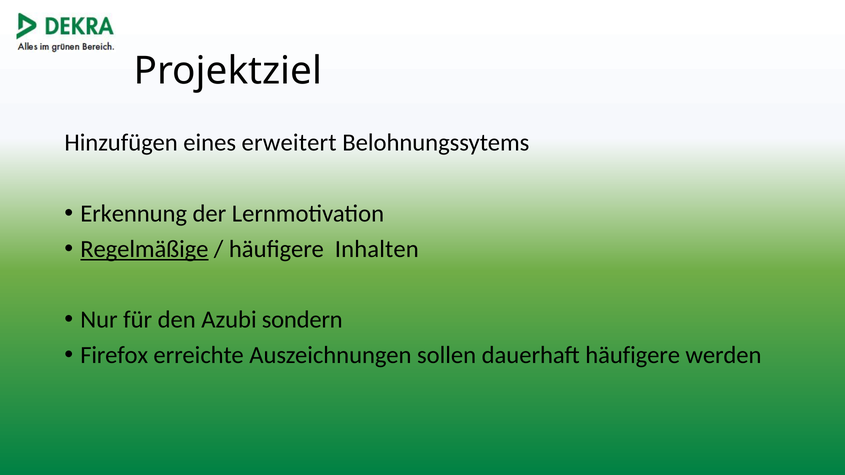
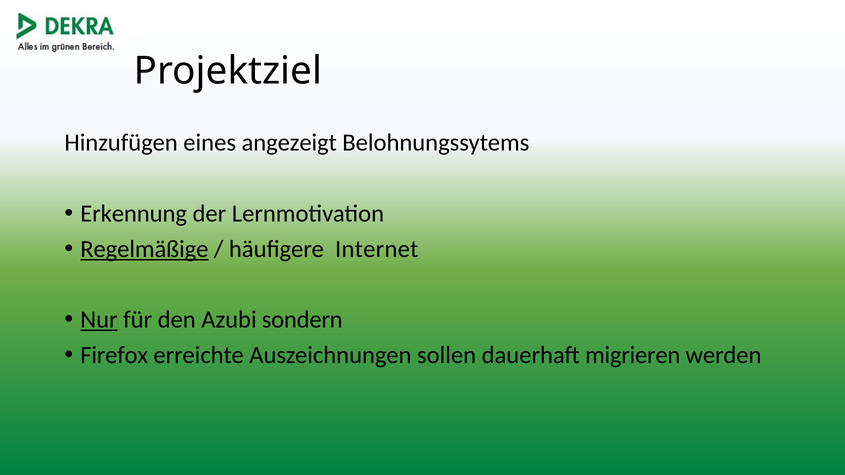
erweitert: erweitert -> angezeigt (289, 143)
Inhalten: Inhalten -> Internet (377, 249)
Nur underline: none -> present (99, 320)
dauerhaft häufigere: häufigere -> migrieren (633, 355)
